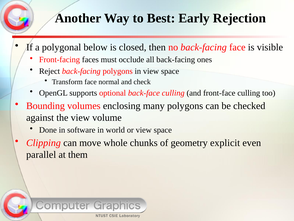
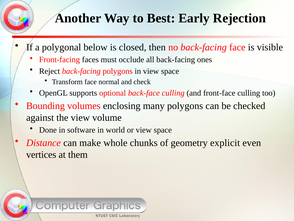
Clipping: Clipping -> Distance (44, 142)
move: move -> make (90, 142)
parallel: parallel -> vertices (41, 154)
